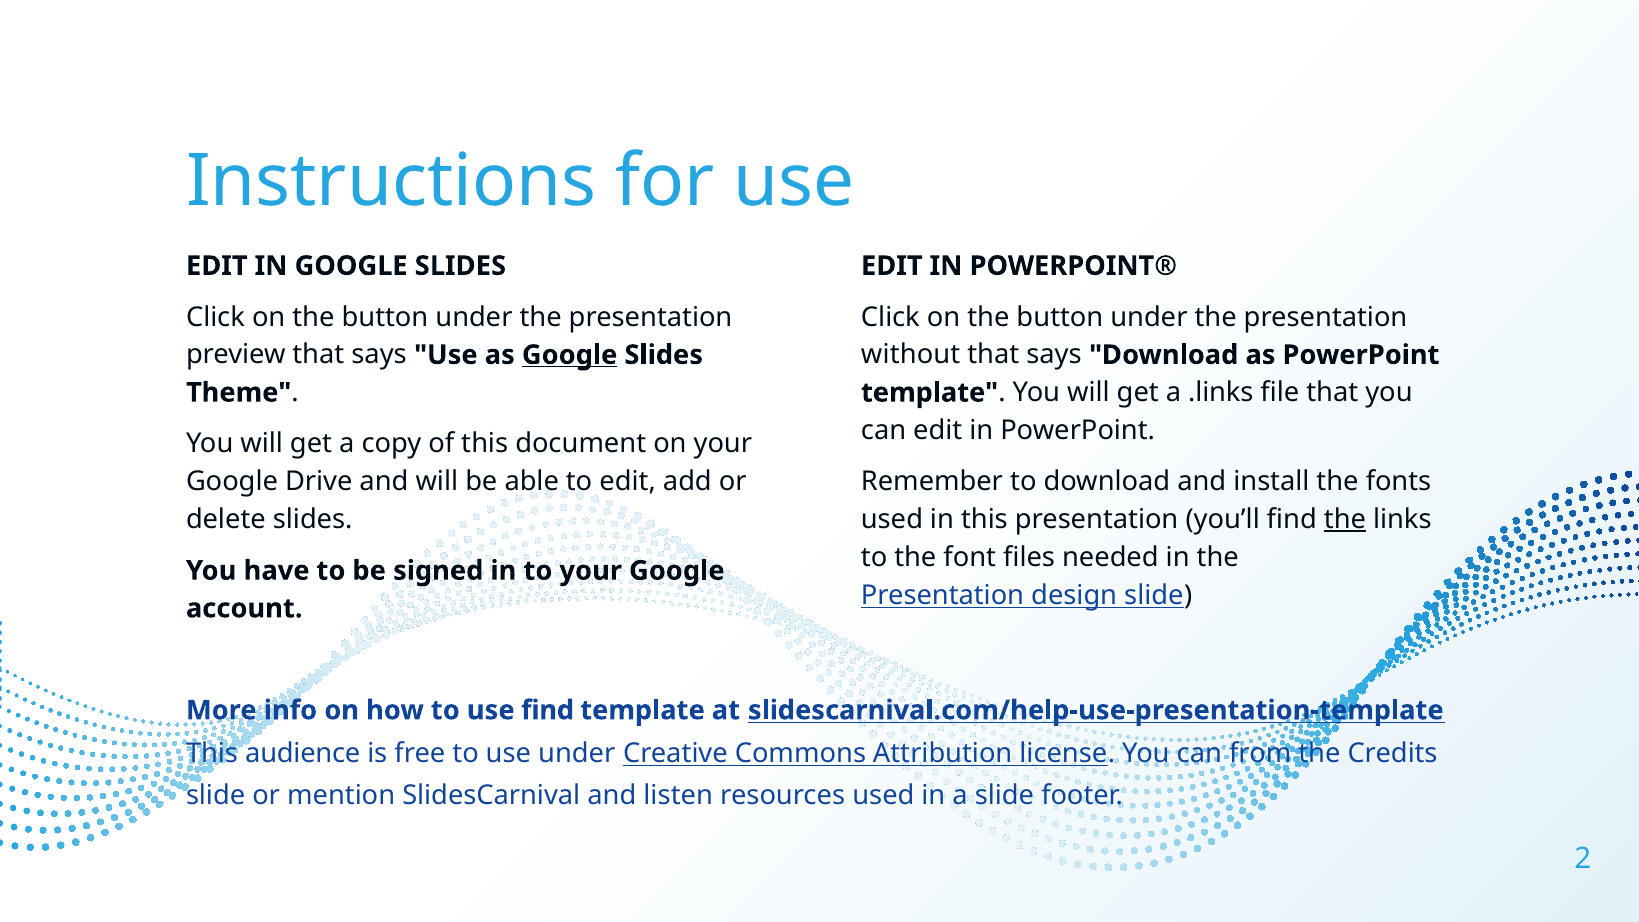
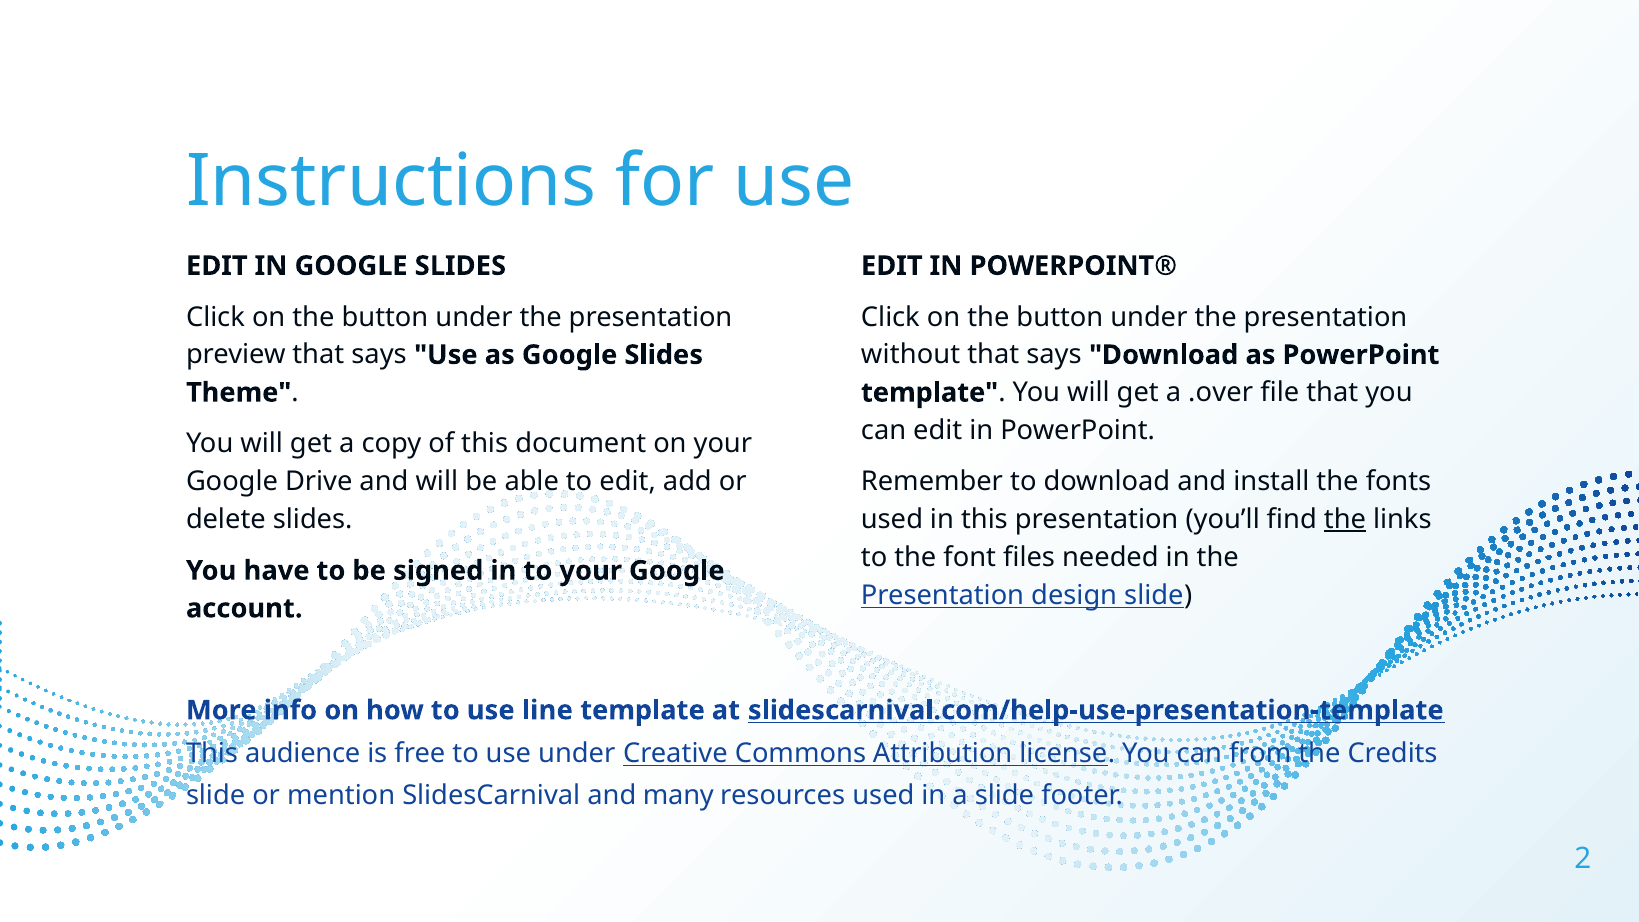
Google underline: present -> none (570, 355)
.links: .links -> .over (1221, 393)
use find: find -> line (547, 710)
listen: listen -> many (678, 795)
